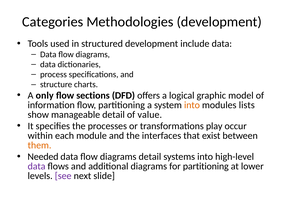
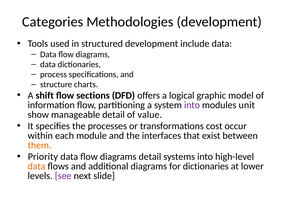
only: only -> shift (45, 95)
into colour: orange -> purple (192, 105)
lists: lists -> unit (247, 105)
play: play -> cost (214, 126)
Needed: Needed -> Priority (43, 157)
data colour: purple -> orange (37, 166)
for partitioning: partitioning -> dictionaries (206, 166)
